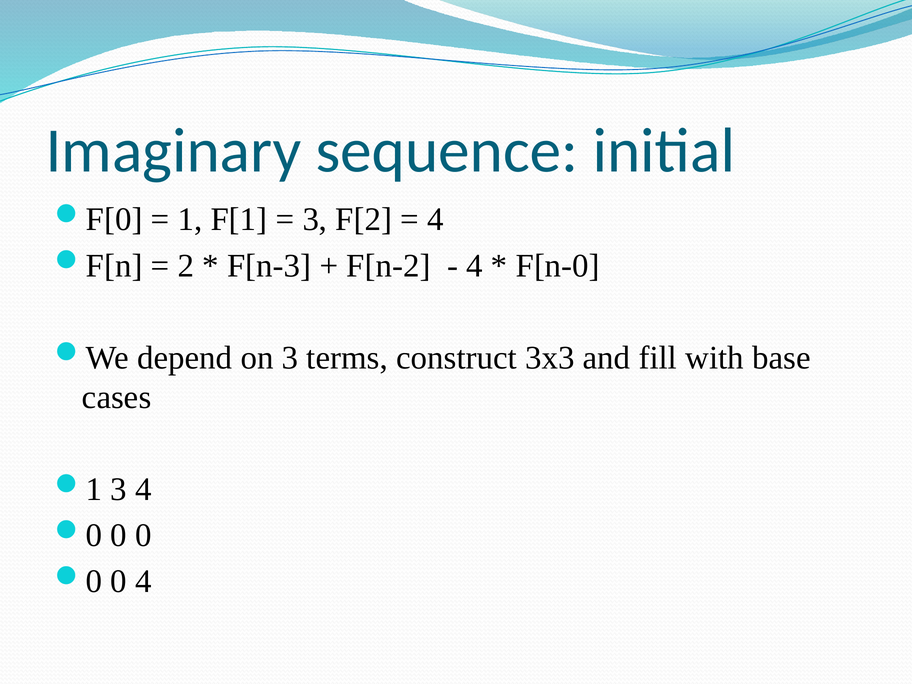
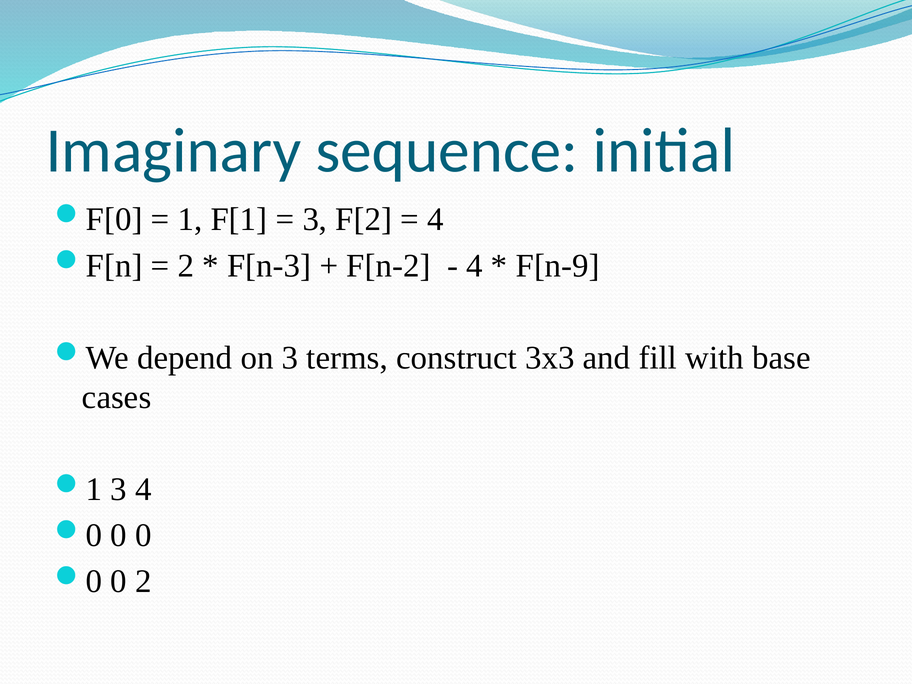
F[n-0: F[n-0 -> F[n-9 (558, 266)
0 4: 4 -> 2 (143, 582)
